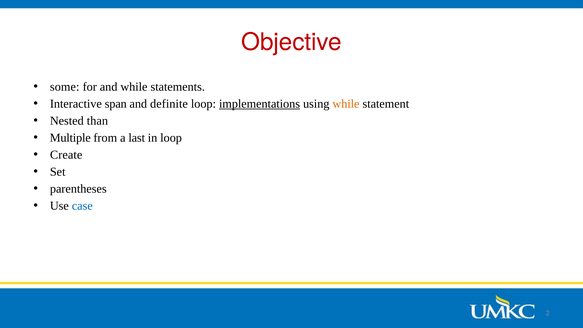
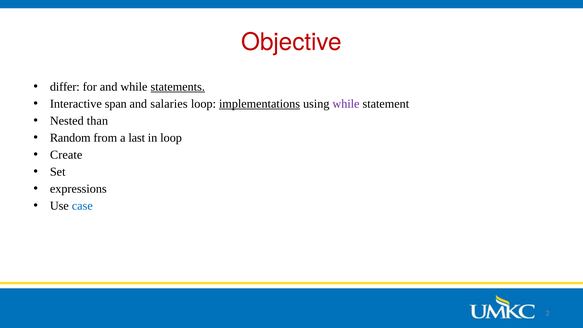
some: some -> differ (65, 87)
statements underline: none -> present (178, 87)
definite: definite -> salaries (169, 104)
while colour: orange -> purple (346, 104)
Multiple: Multiple -> Random (70, 138)
parentheses: parentheses -> expressions (78, 189)
